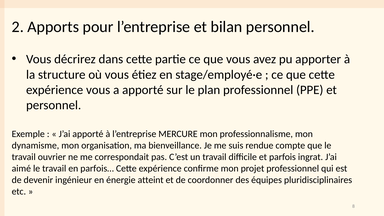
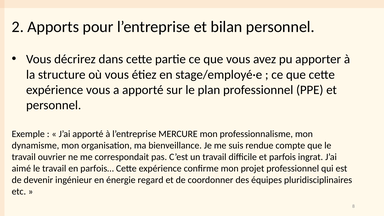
atteint: atteint -> regard (151, 180)
